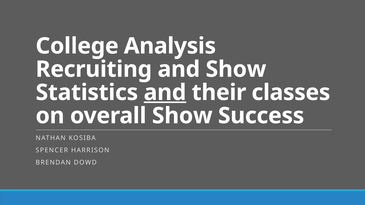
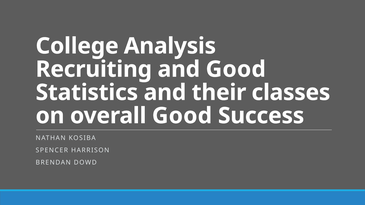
and Show: Show -> Good (236, 69)
and underline: present -> none (165, 93)
overall Show: Show -> Good (182, 116)
